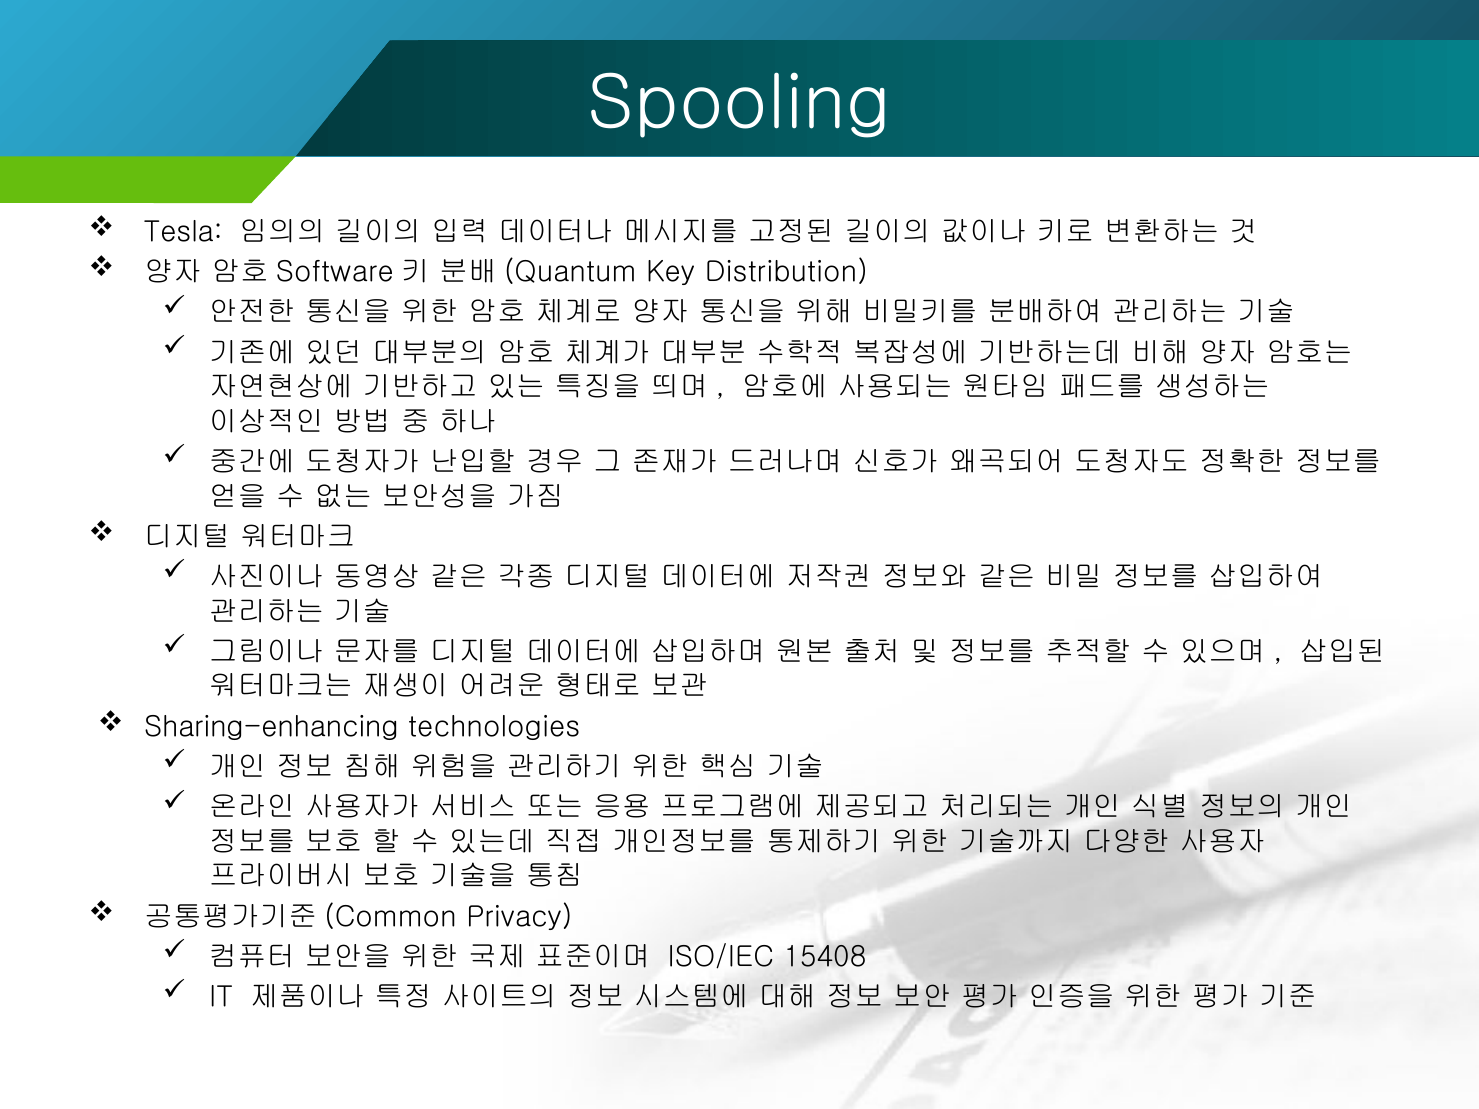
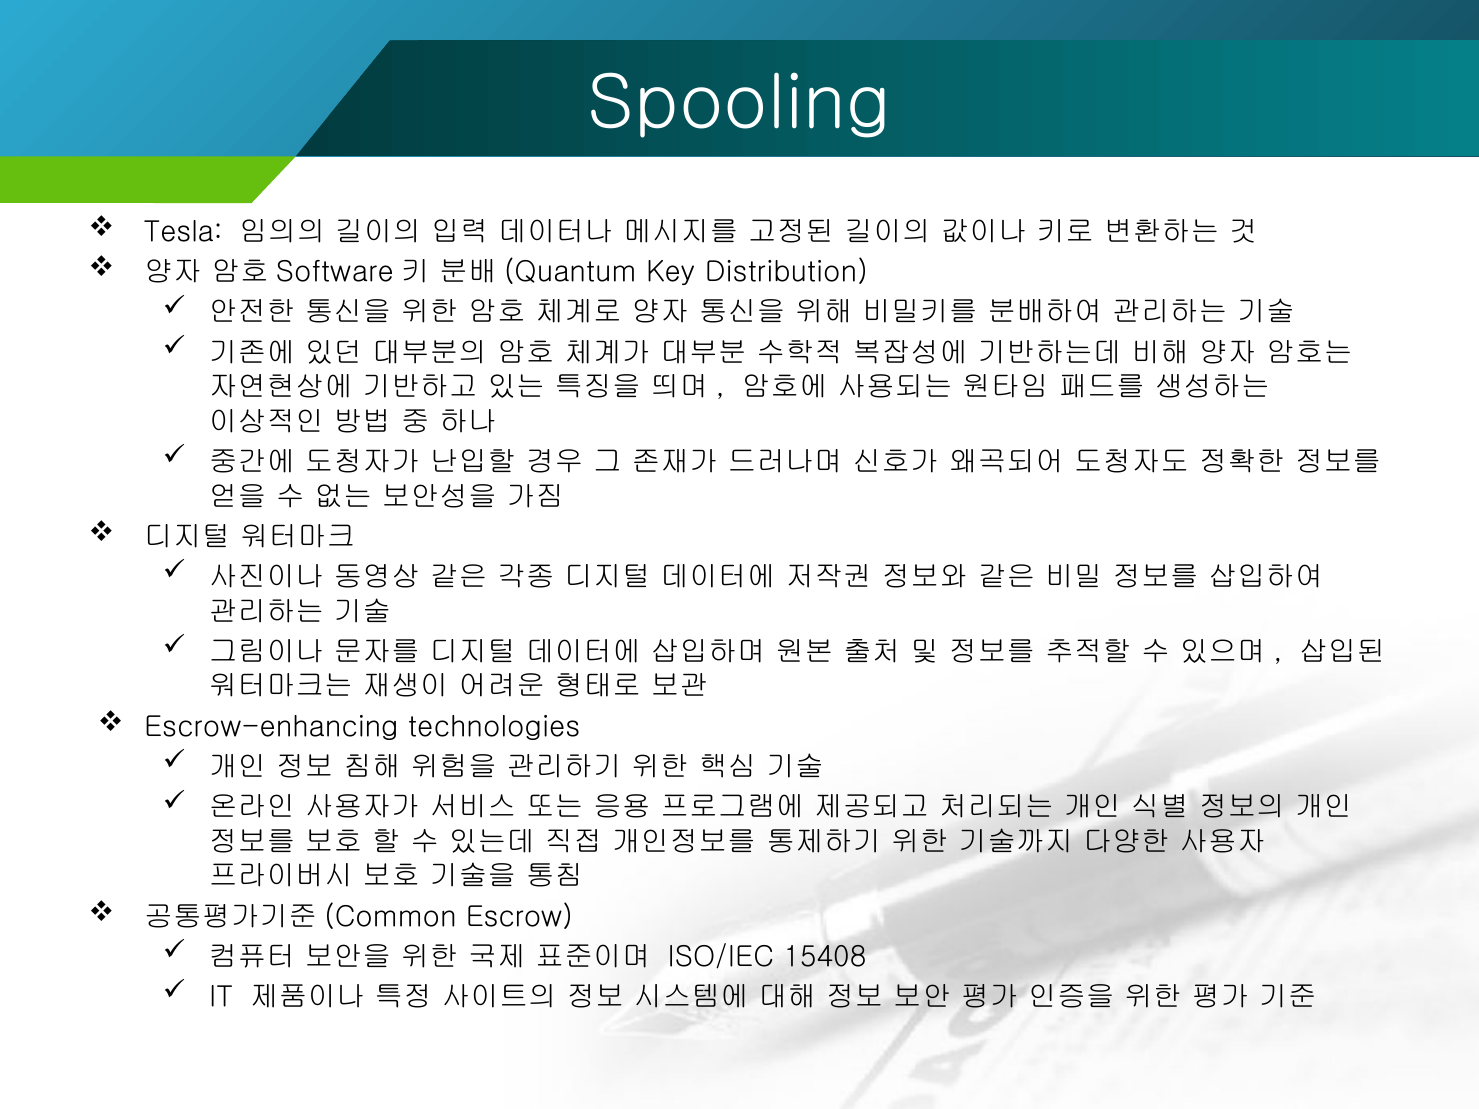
Sharing-enhancing: Sharing-enhancing -> Escrow-enhancing (271, 727)
Privacy: Privacy -> Escrow (520, 917)
